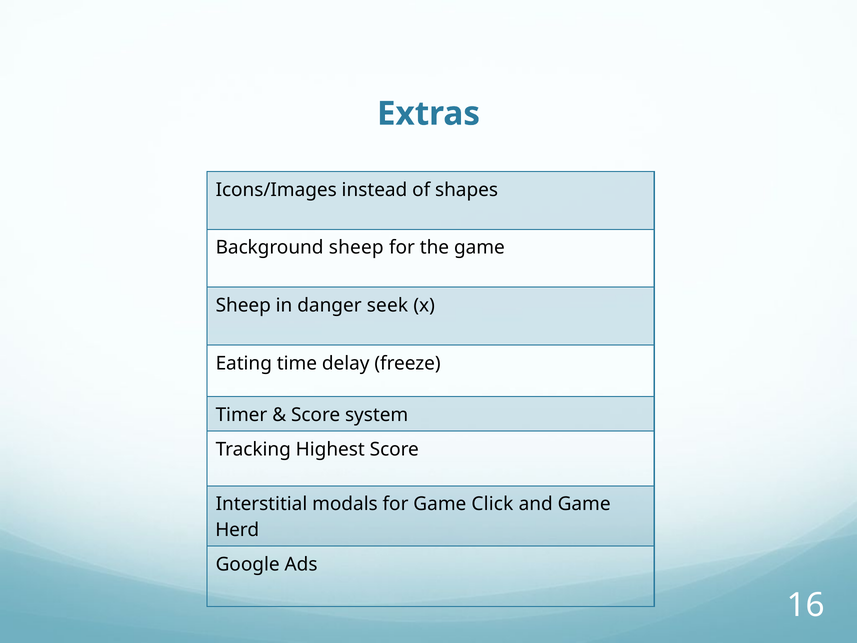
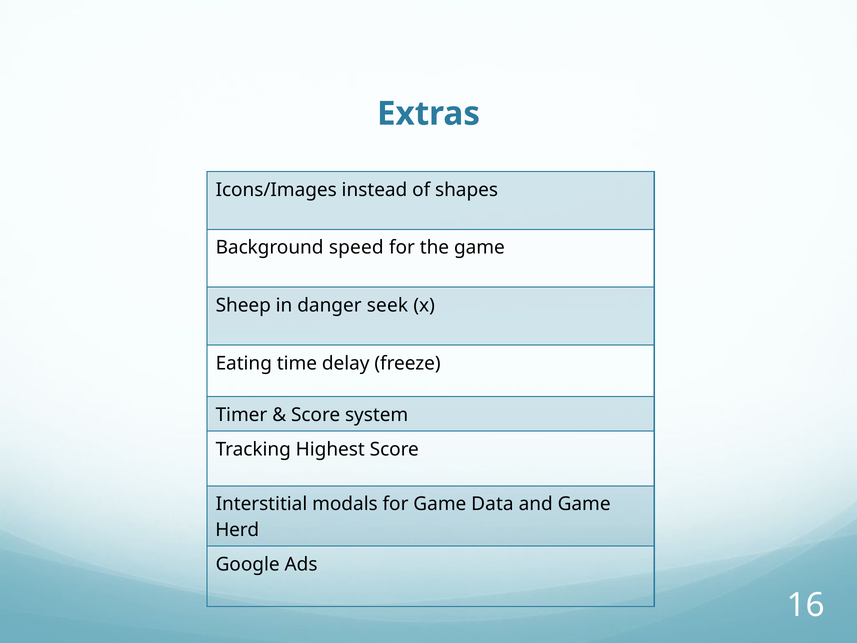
Background sheep: sheep -> speed (356, 248)
Click: Click -> Data (492, 504)
